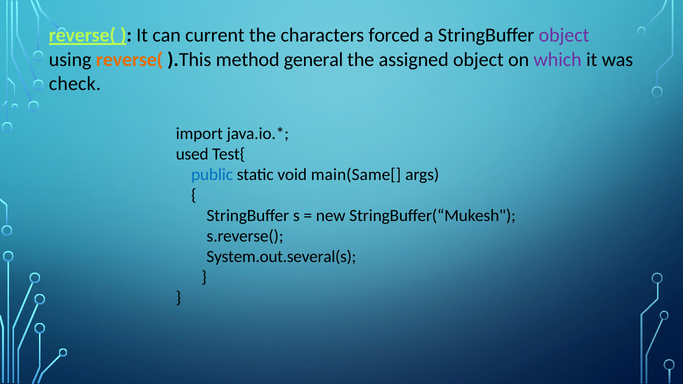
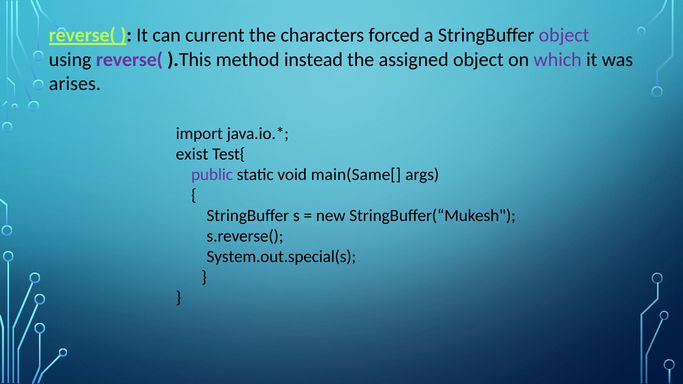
reverse( colour: orange -> purple (129, 60)
general: general -> instead (313, 60)
check: check -> arises (75, 84)
used: used -> exist (192, 154)
public colour: blue -> purple (212, 175)
System.out.several(s: System.out.several(s -> System.out.special(s (281, 257)
